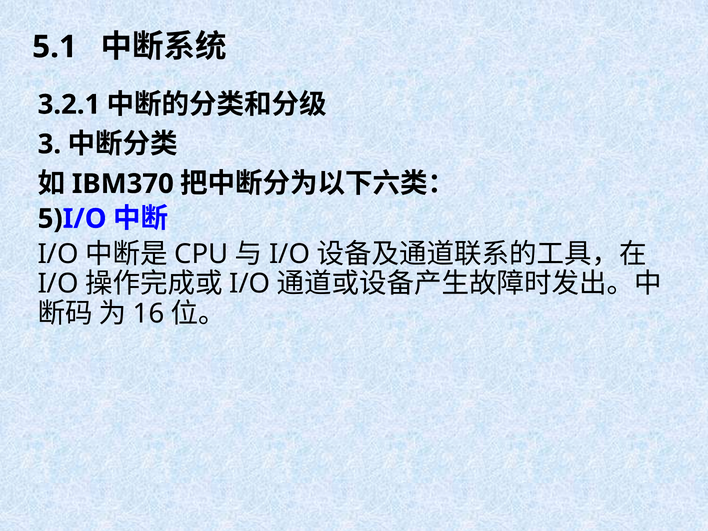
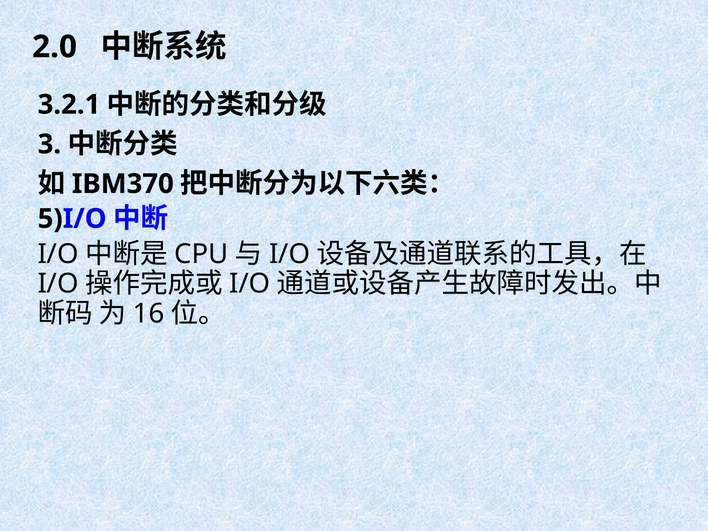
5.1: 5.1 -> 2.0 (55, 47)
